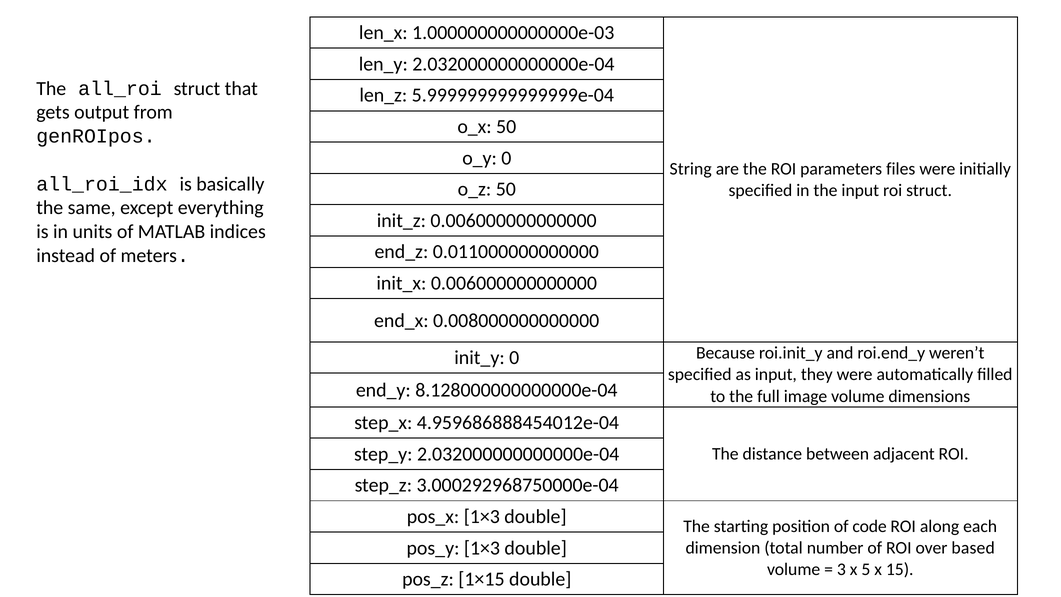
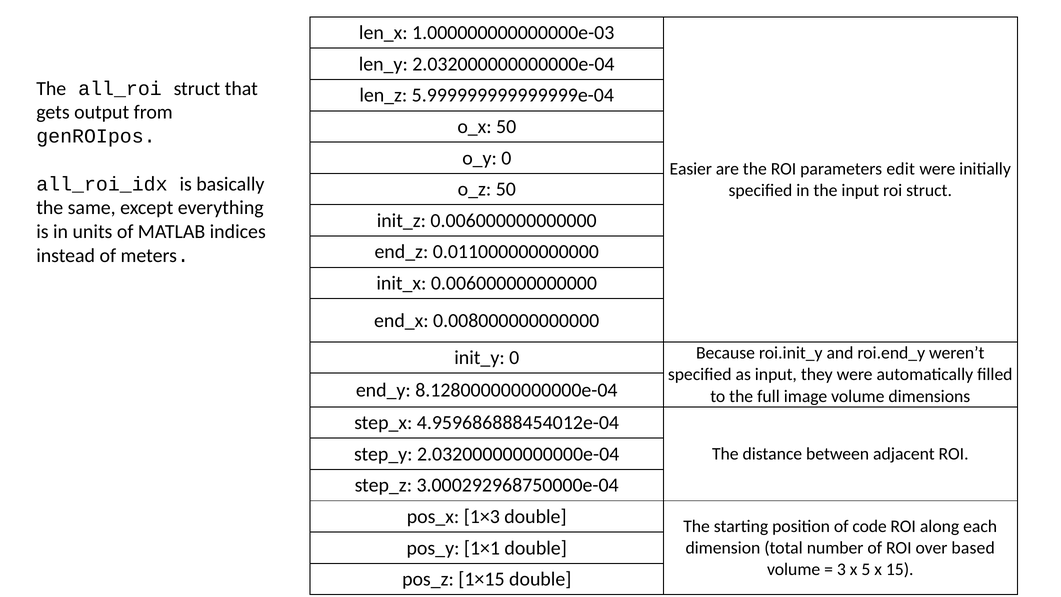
String: String -> Easier (691, 169)
files: files -> edit (901, 169)
1×3: 1×3 -> 1×1 (482, 548)
